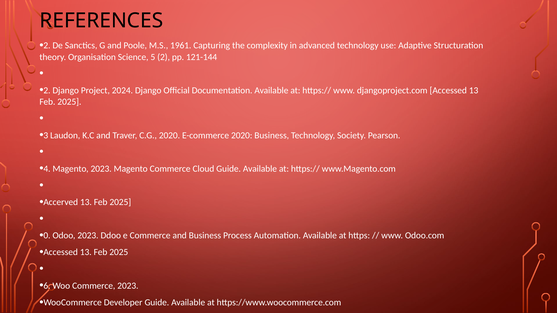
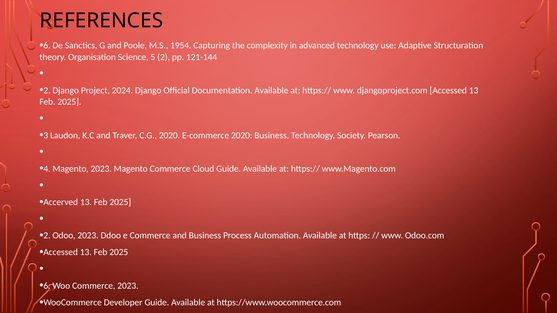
2: 2 -> 6 (47, 45)
1961: 1961 -> 1954 (181, 45)
0: 0 -> 2 (47, 236)
